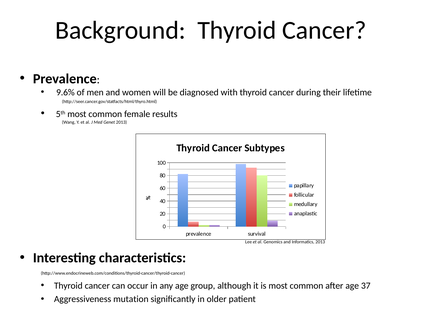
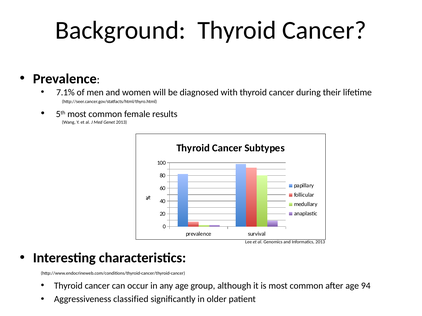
9.6%: 9.6% -> 7.1% (65, 93)
37: 37 -> 94 (366, 286)
mutation: mutation -> classified (131, 300)
